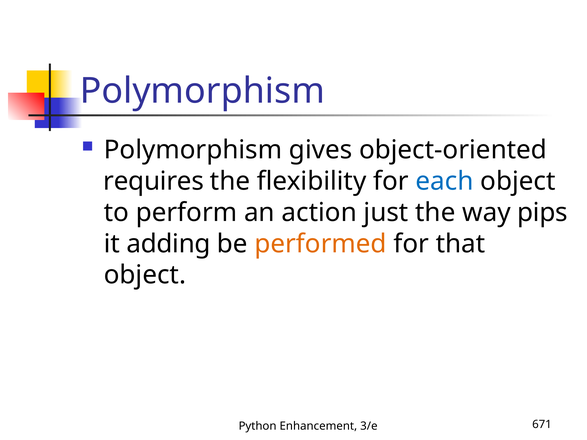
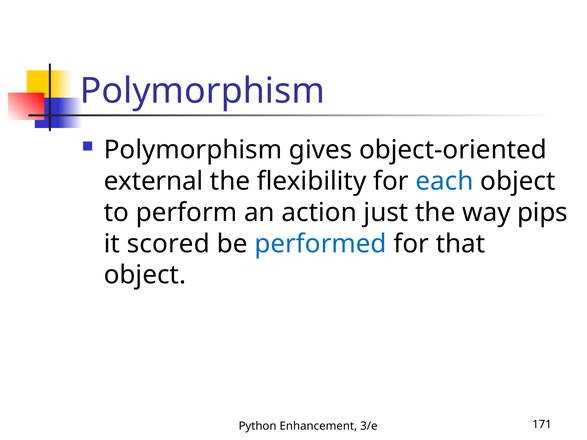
requires: requires -> external (154, 181)
adding: adding -> scored (168, 244)
performed colour: orange -> blue (320, 244)
671: 671 -> 171 (542, 424)
